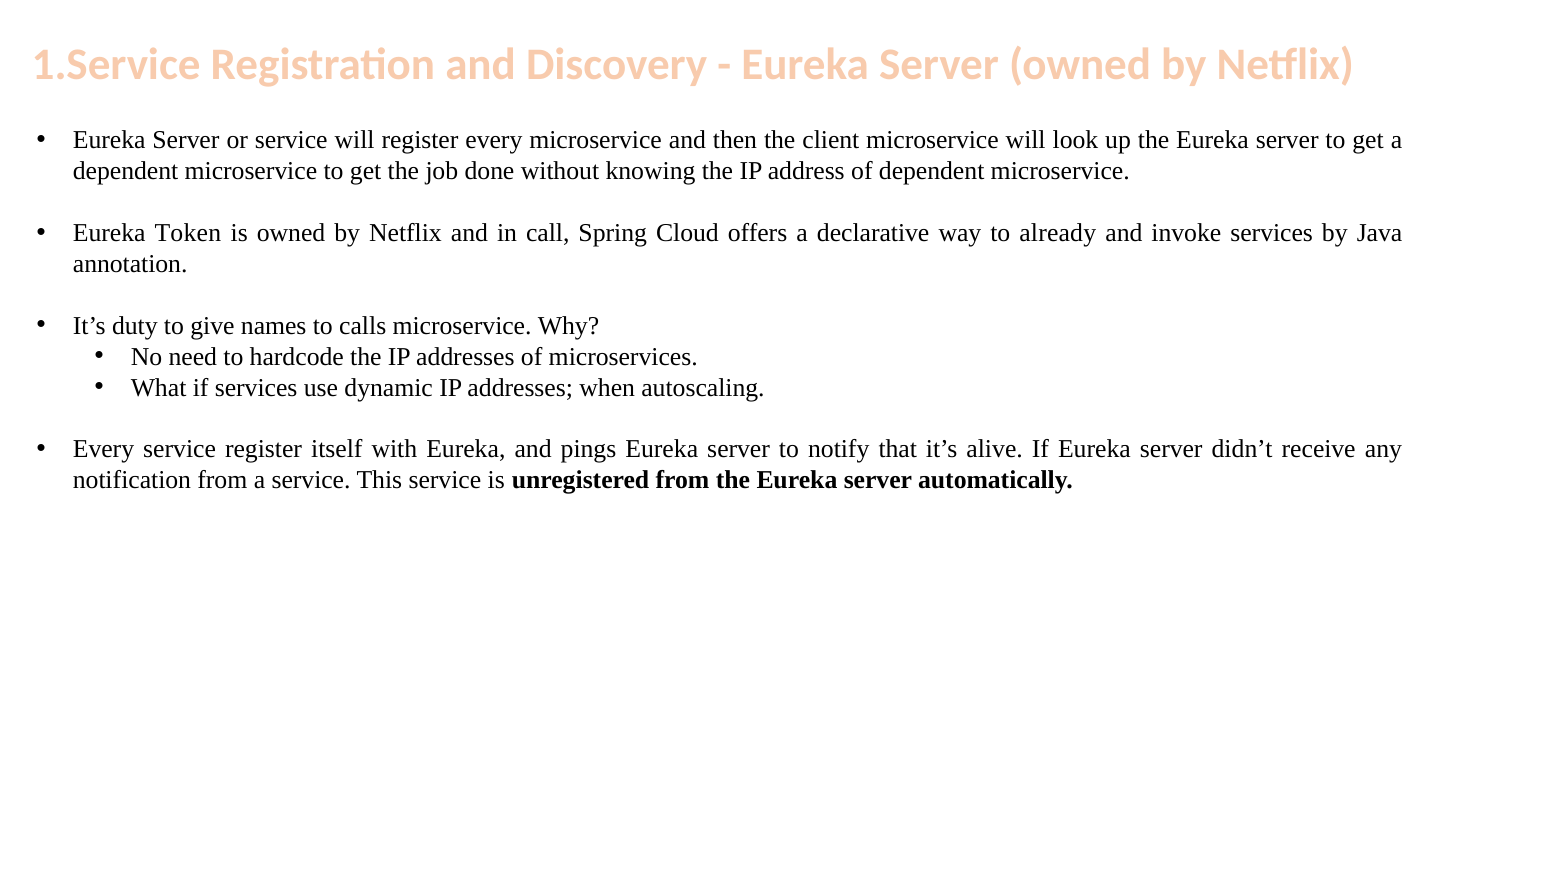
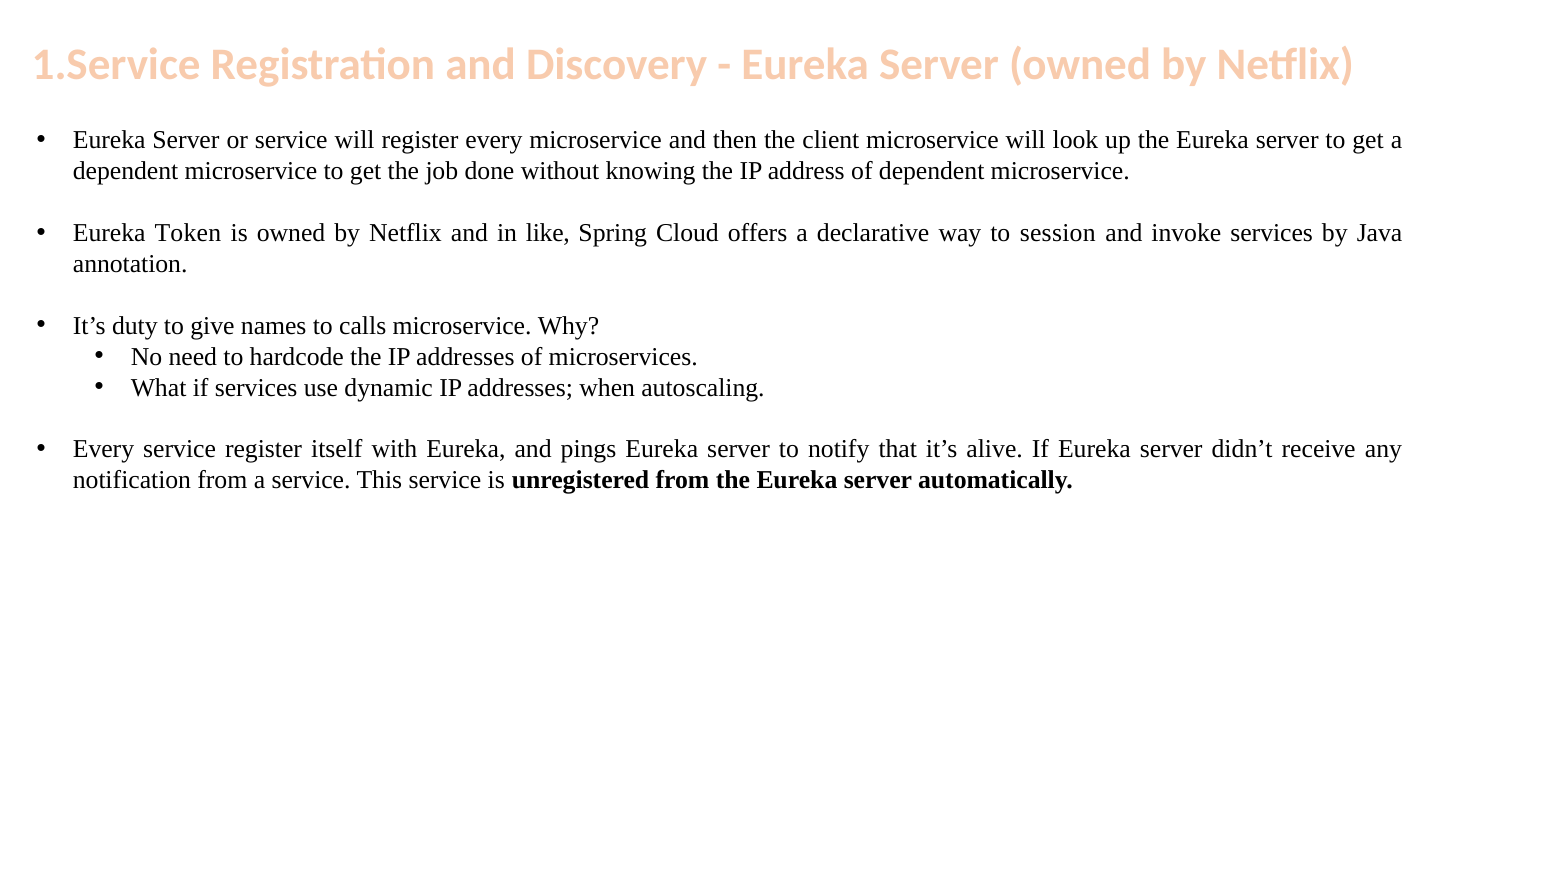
call: call -> like (548, 233)
already: already -> session (1058, 233)
